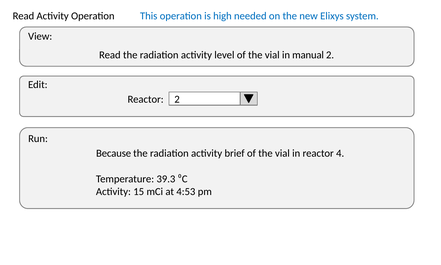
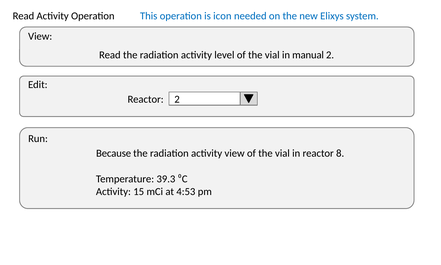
high: high -> icon (222, 16)
activity brief: brief -> view (235, 153)
4: 4 -> 8 (340, 153)
